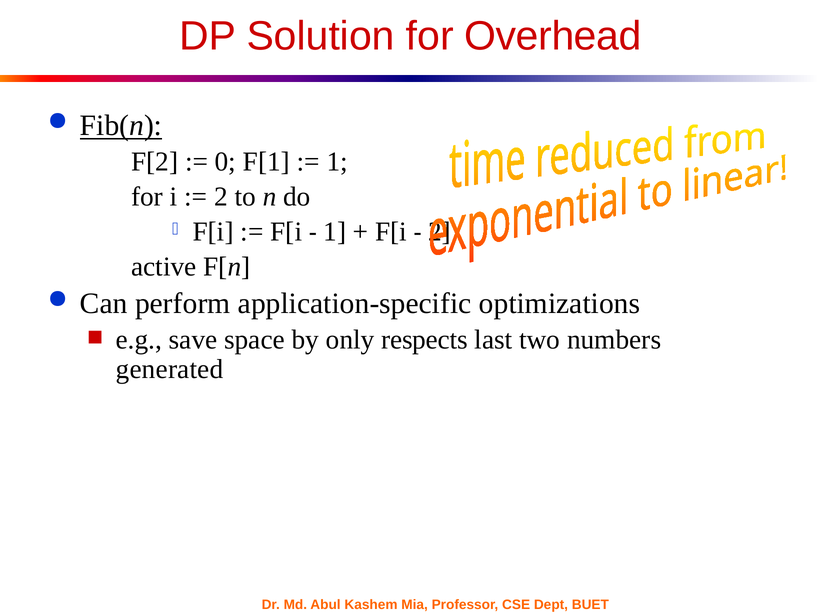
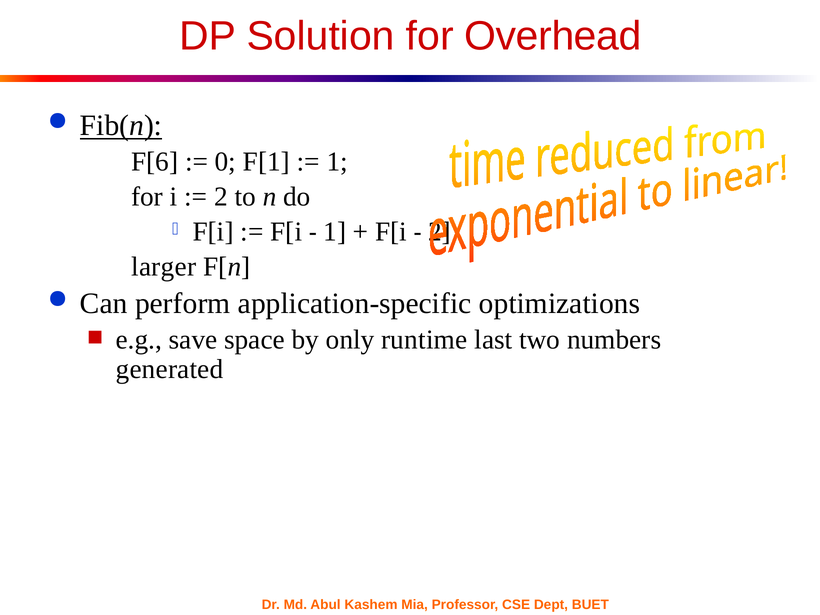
F[2: F[2 -> F[6 (155, 162)
active: active -> larger (164, 267)
respects: respects -> runtime (424, 340)
